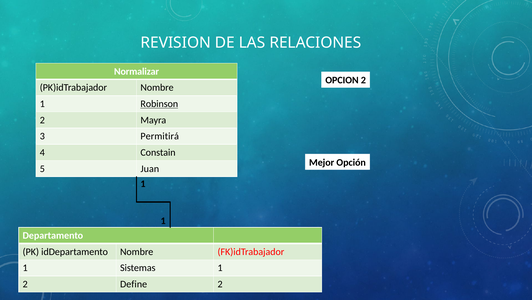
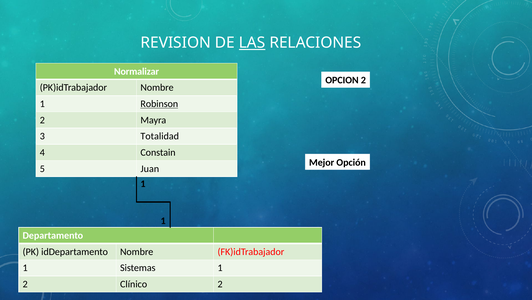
LAS underline: none -> present (252, 43)
Permitirá: Permitirá -> Totalidad (160, 136)
Define: Define -> Clínico (134, 283)
